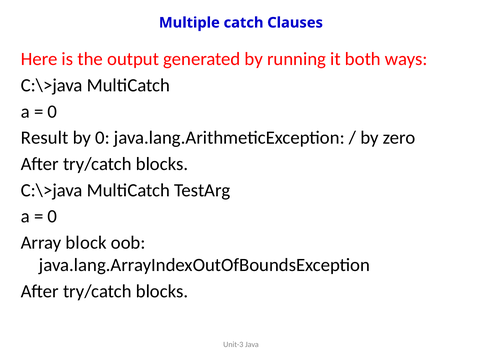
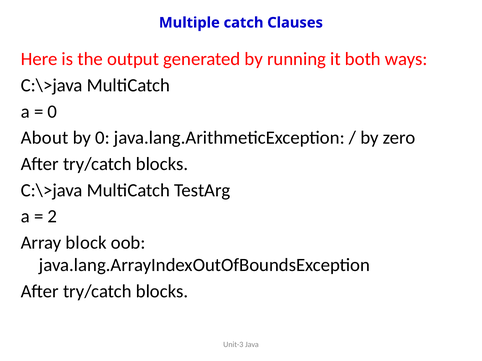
Result: Result -> About (45, 138)
0: 0 -> 2 (52, 217)
